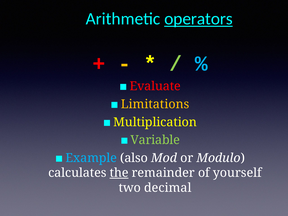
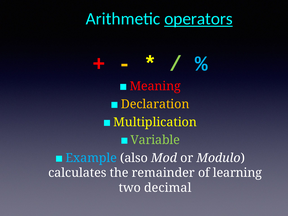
Evaluate: Evaluate -> Meaning (155, 86)
Limitations: Limitations -> Declaration (155, 104)
the underline: present -> none (119, 173)
yourself: yourself -> learning (237, 173)
